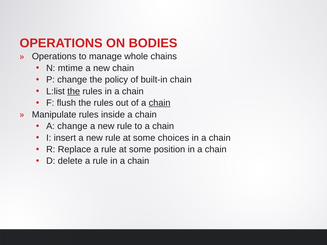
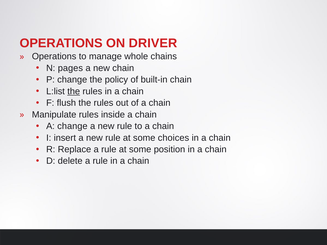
BODIES: BODIES -> DRIVER (153, 43)
mtime: mtime -> pages (70, 68)
chain underline: present -> none (160, 103)
